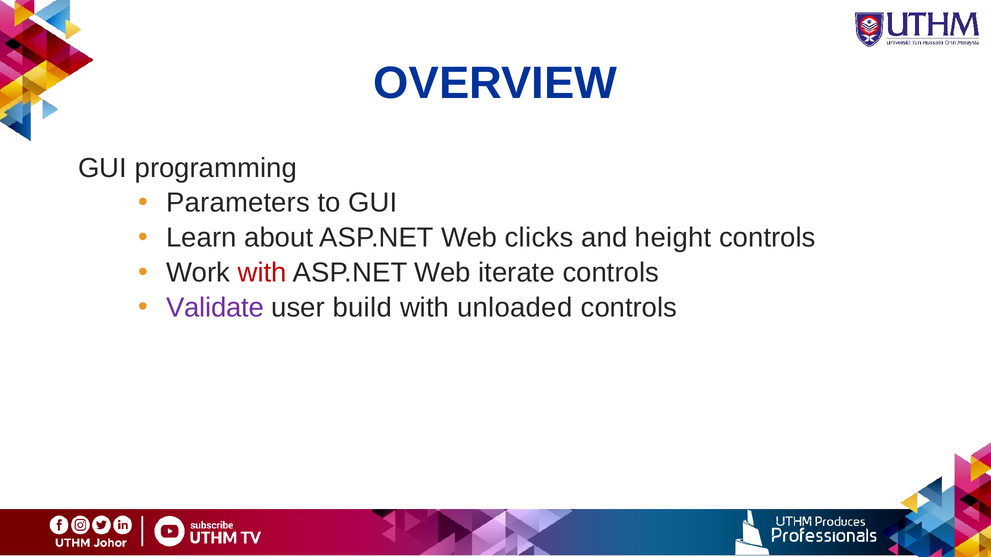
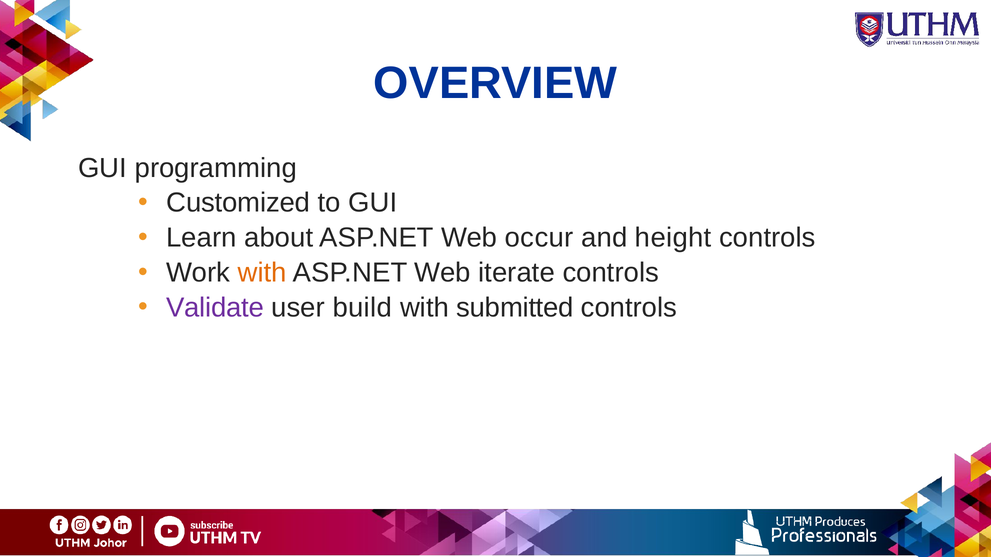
Parameters: Parameters -> Customized (238, 203)
clicks: clicks -> occur (539, 238)
with colour: red -> orange (262, 273)
unloaded: unloaded -> submitted (515, 308)
